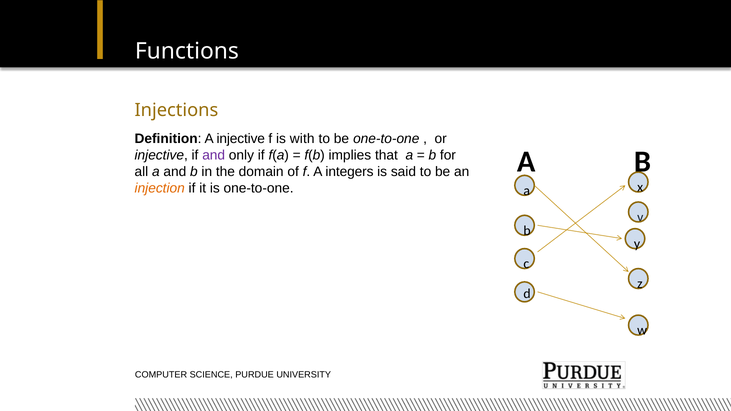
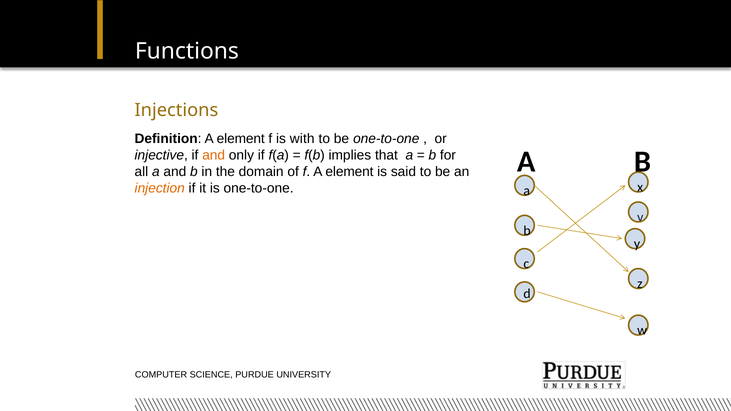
Definition A injective: injective -> element (241, 139)
and colour: purple -> orange (214, 155)
f A integers: integers -> element (350, 172)
